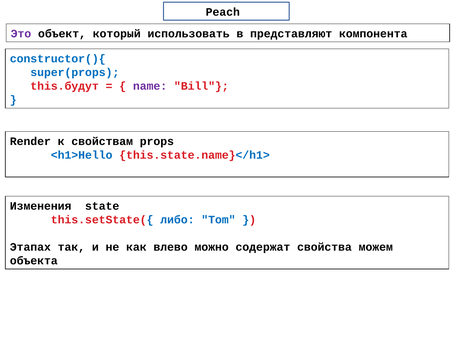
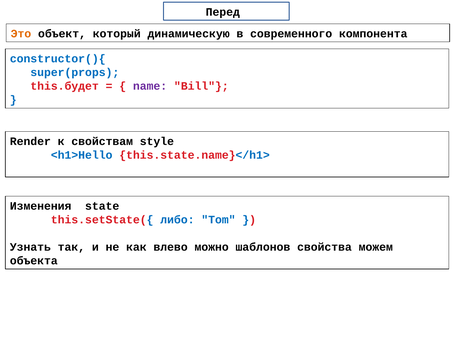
Peach: Peach -> Перед (223, 12)
Это colour: purple -> orange (21, 34)
использовать: использовать -> динамическую (189, 34)
представляют: представляют -> современного (291, 34)
this.будут: this.будут -> this.будет (65, 86)
props: props -> style (157, 141)
Этапах: Этапах -> Узнать (30, 247)
содержат: содержат -> шаблонов (263, 247)
